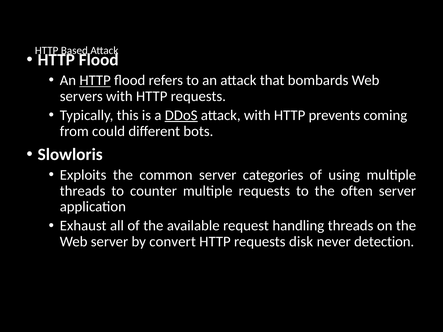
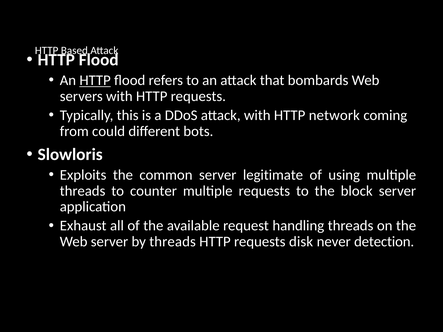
DDoS underline: present -> none (181, 115)
prevents: prevents -> network (334, 115)
categories: categories -> legitimate (273, 175)
often: often -> block (357, 191)
by convert: convert -> threads (173, 242)
